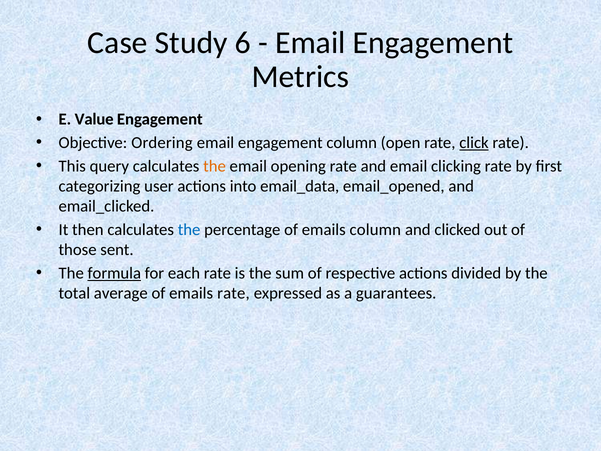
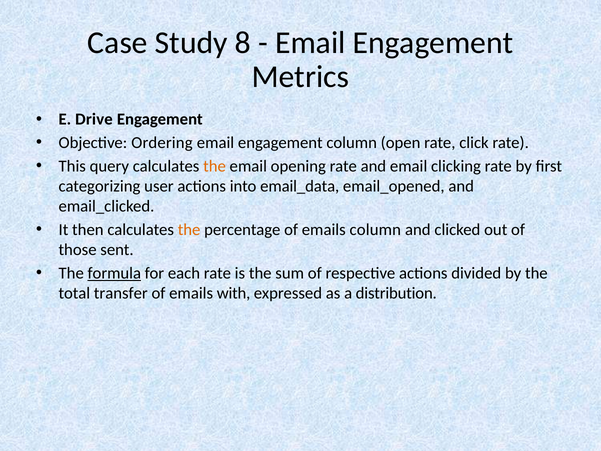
6: 6 -> 8 (243, 43)
Value: Value -> Drive (94, 119)
click underline: present -> none (474, 143)
the colour: blue -> orange (189, 230)
average: average -> transfer (121, 293)
emails rate: rate -> with (234, 293)
guarantees: guarantees -> distribution (396, 293)
